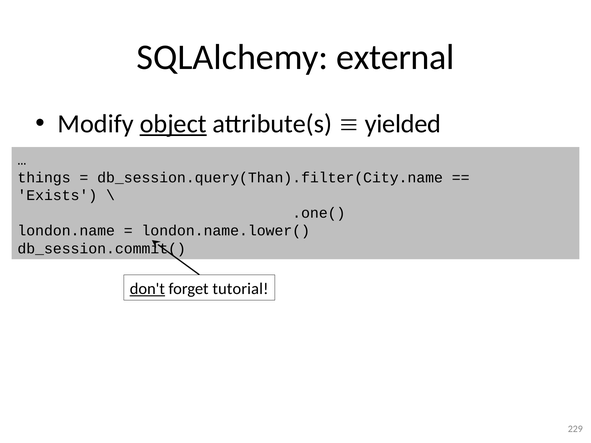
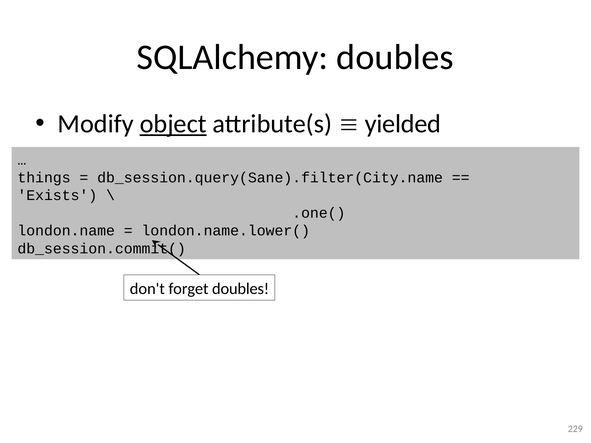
SQLAlchemy external: external -> doubles (395, 57)
db_session.query(Than).filter(City.name: db_session.query(Than).filter(City.name -> db_session.query(Sane).filter(City.name (270, 178)
don't underline: present -> none (147, 289)
forget tutorial: tutorial -> doubles (241, 289)
